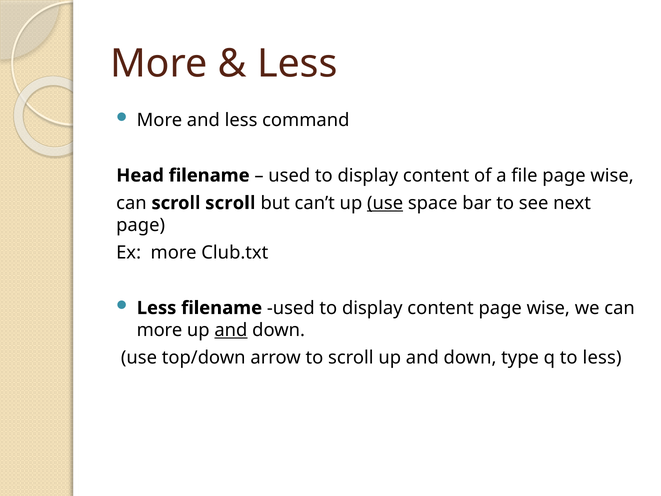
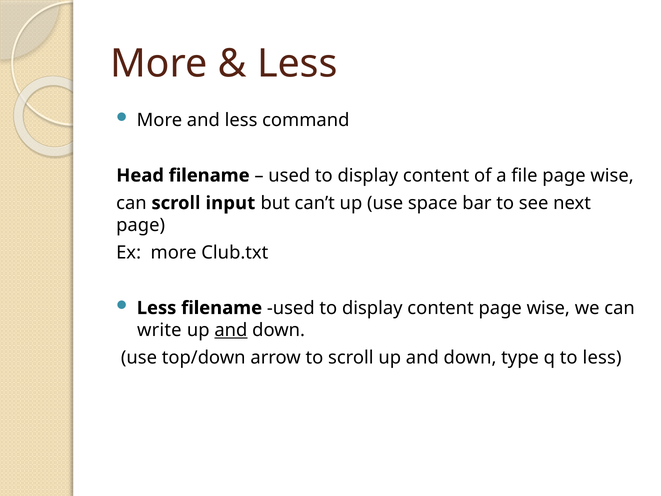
scroll scroll: scroll -> input (230, 203)
use underline: present -> none (385, 203)
more: more -> write (159, 330)
